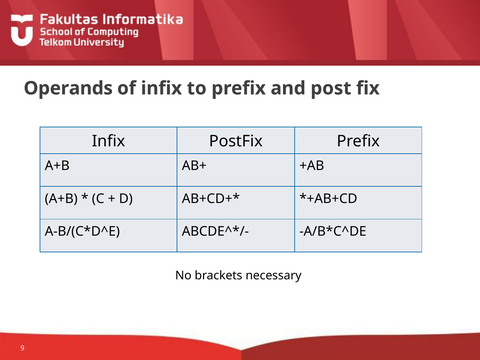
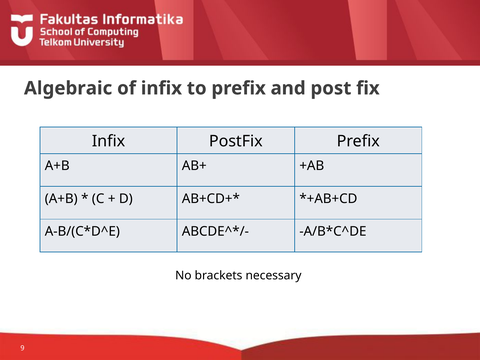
Operands: Operands -> Algebraic (68, 88)
